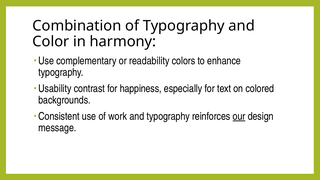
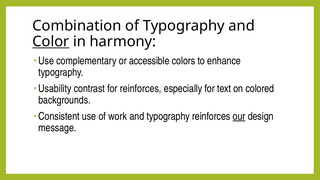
Color underline: none -> present (51, 42)
readability: readability -> accessible (149, 61)
for happiness: happiness -> reinforces (141, 89)
